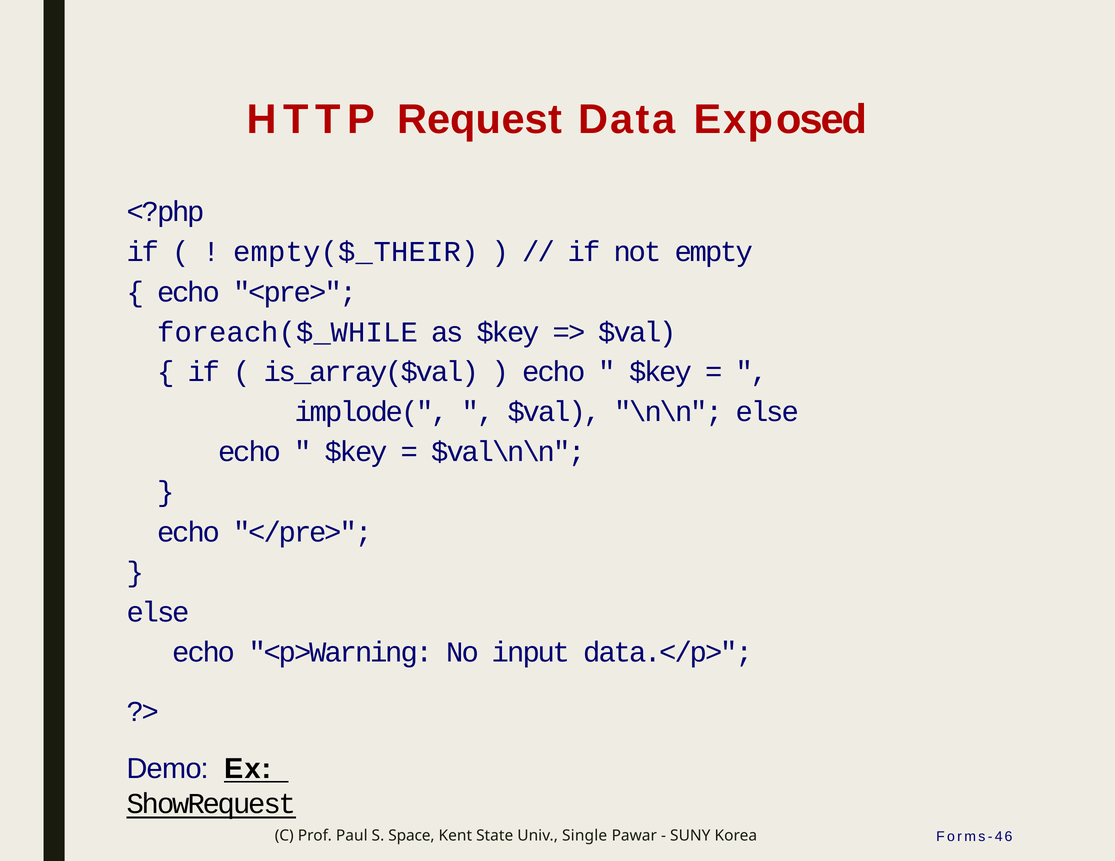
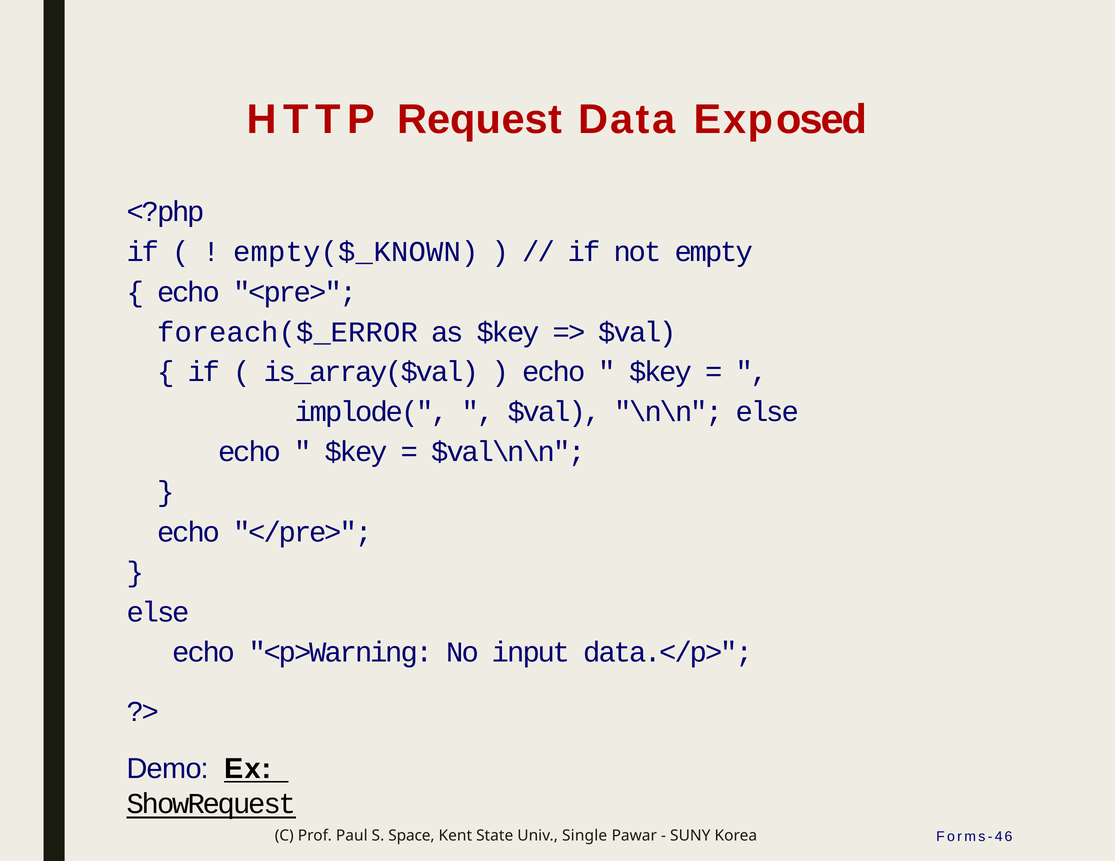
empty($_THEIR: empty($_THEIR -> empty($_KNOWN (356, 252)
foreach($_WHILE: foreach($_WHILE -> foreach($_ERROR (287, 332)
